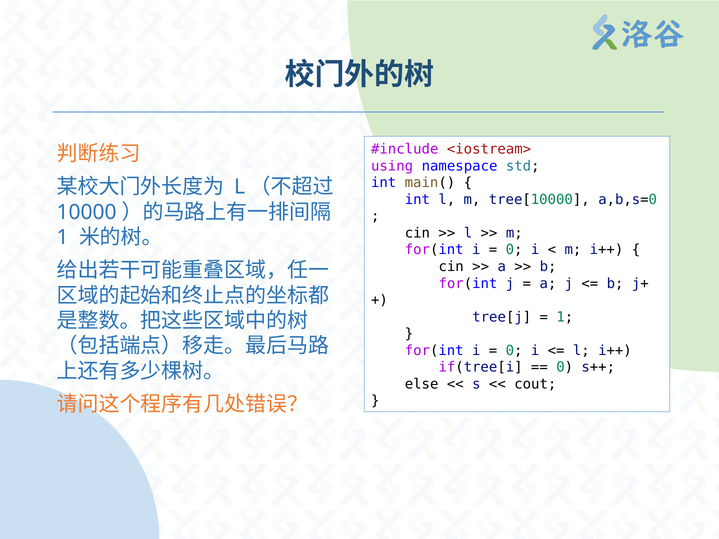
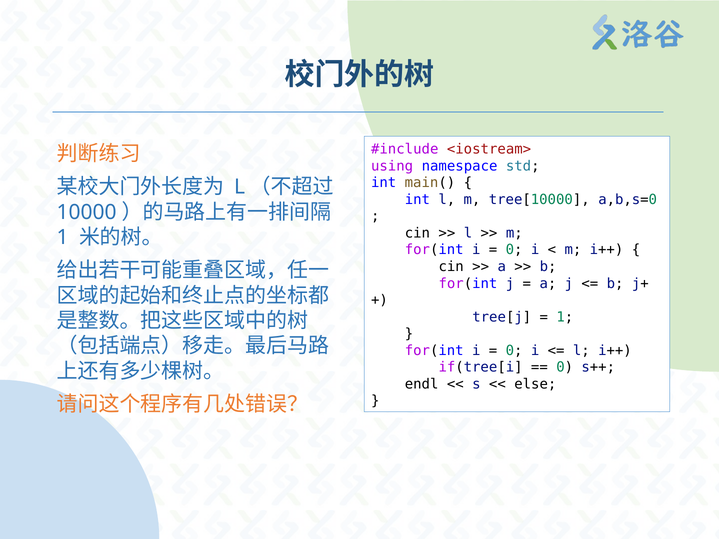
else: else -> endl (422, 384)
cout: cout -> else (535, 384)
